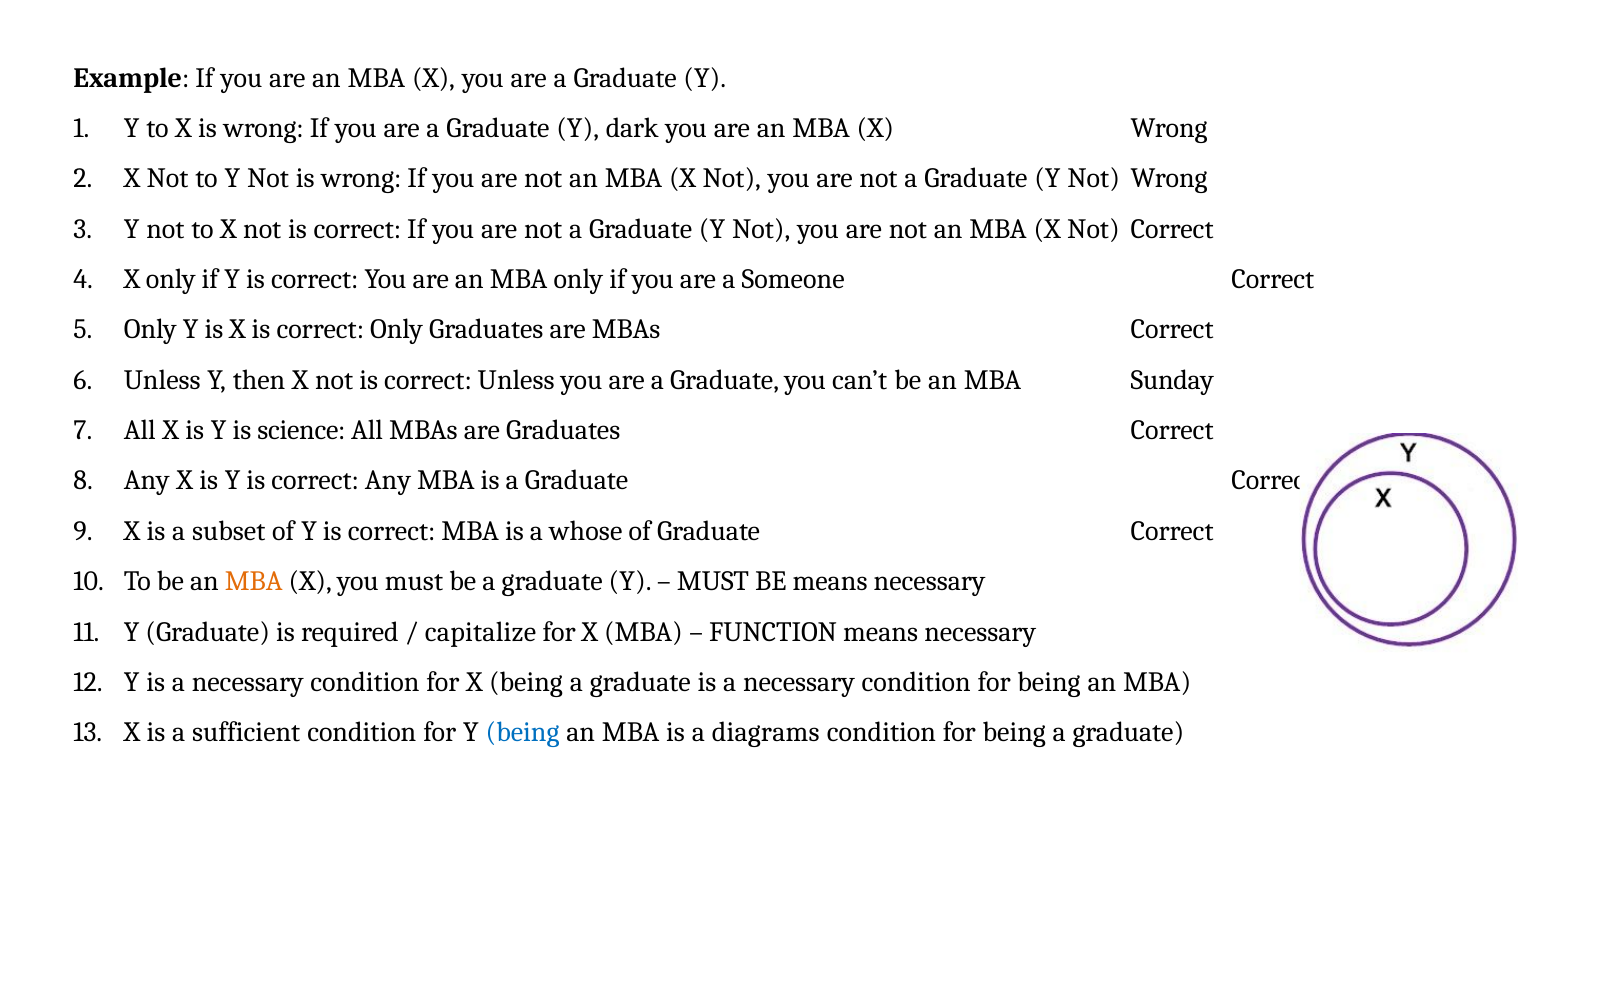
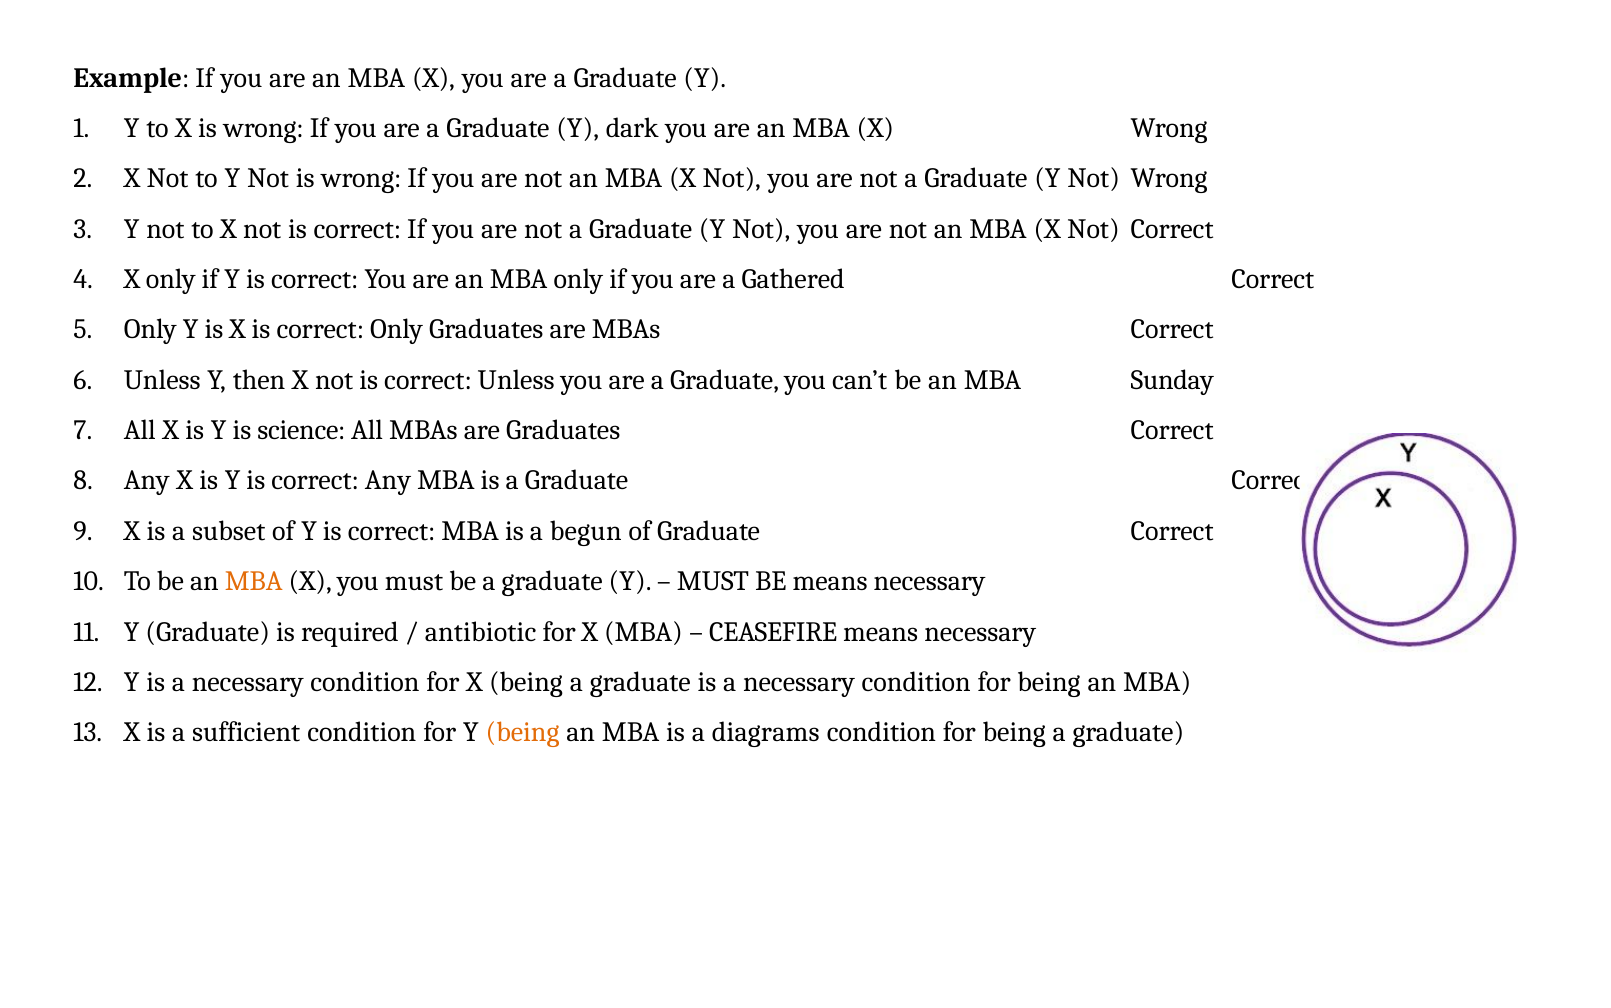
Someone: Someone -> Gathered (793, 279)
whose: whose -> begun (586, 531)
capitalize: capitalize -> antibiotic (481, 632)
FUNCTION: FUNCTION -> CEASEFIRE (773, 632)
being colour: blue -> orange (522, 732)
